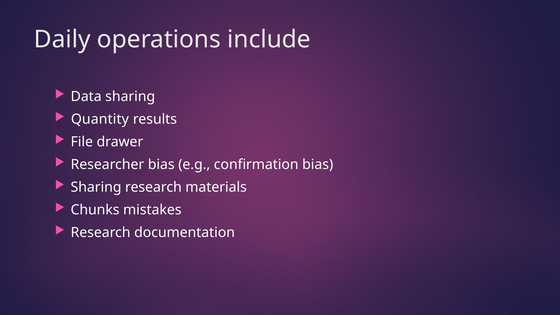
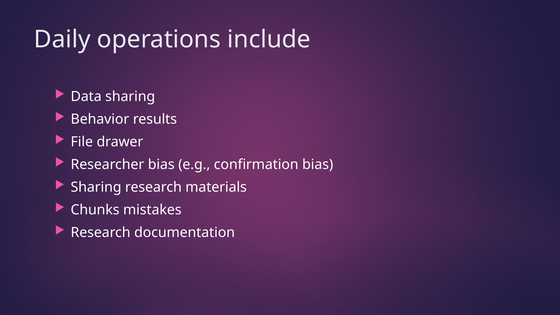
Quantity: Quantity -> Behavior (100, 119)
